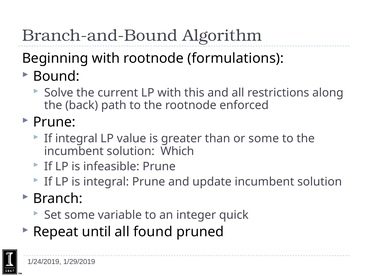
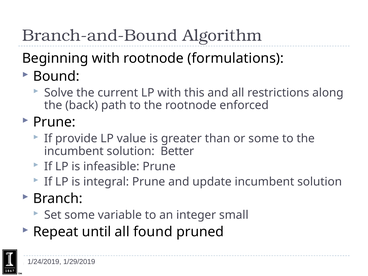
If integral: integral -> provide (76, 139)
Which: Which -> Better (177, 151)
quick: quick -> small (234, 215)
